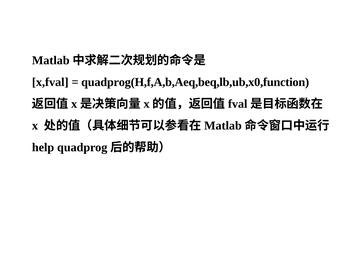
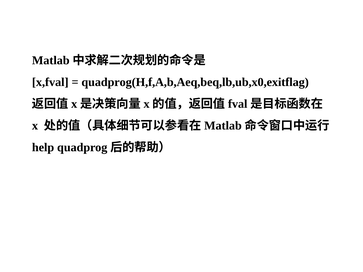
quadprog(H,f,A,b,Aeq,beq,lb,ub,x0,function: quadprog(H,f,A,b,Aeq,beq,lb,ub,x0,function -> quadprog(H,f,A,b,Aeq,beq,lb,ub,x0,exitflag (195, 82)
